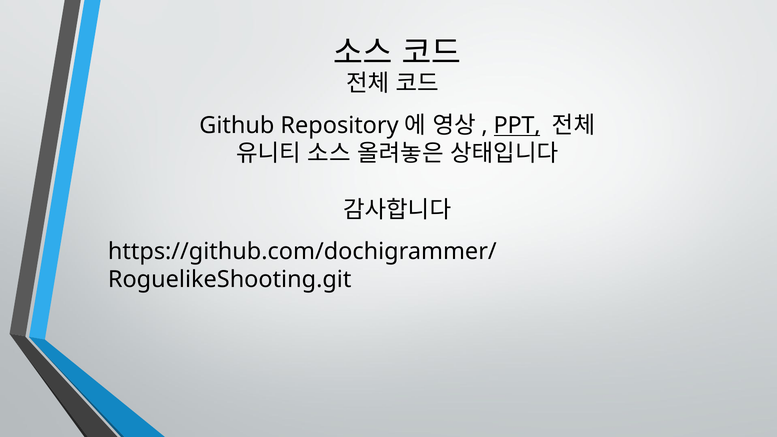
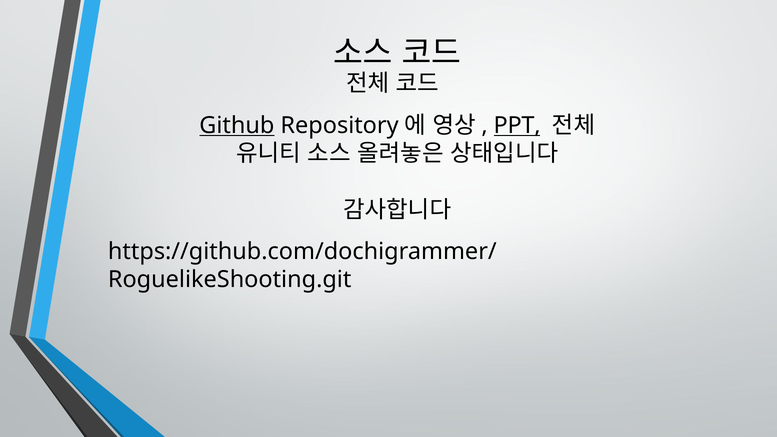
Github underline: none -> present (237, 125)
